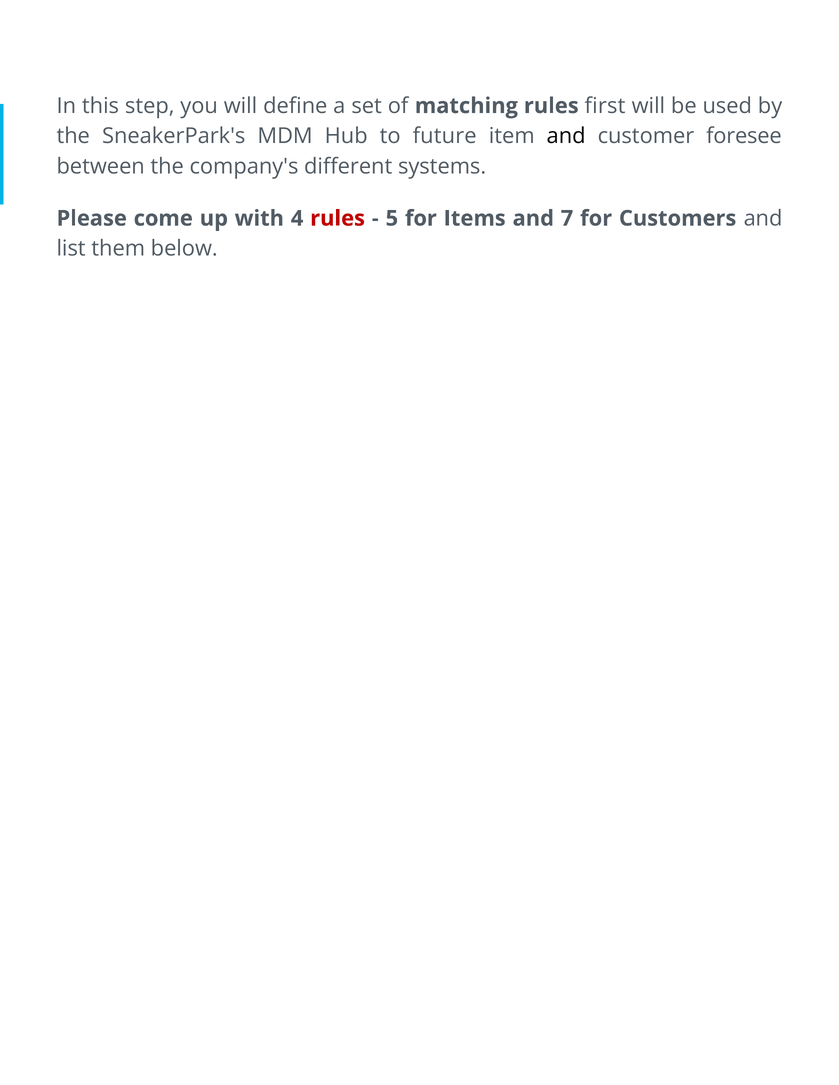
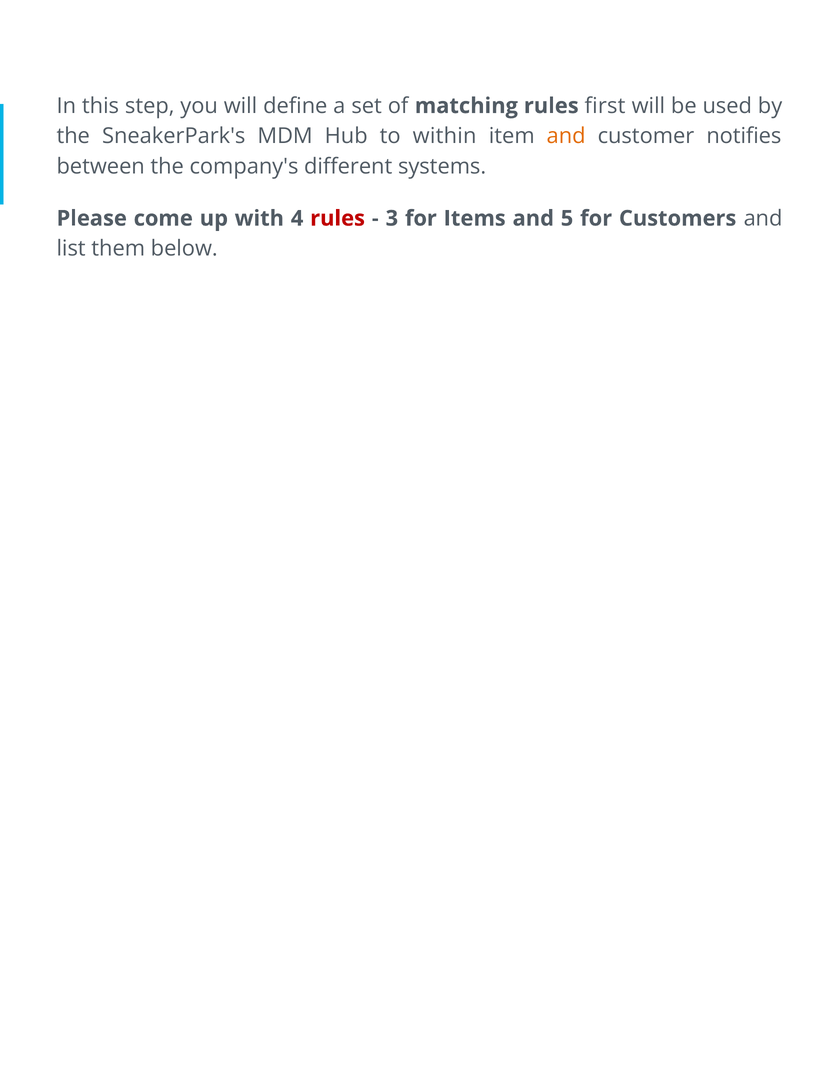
future: future -> within (445, 136)
and colour: black -> orange (566, 136)
foresee: foresee -> notifies (744, 136)
5: 5 -> 3 (392, 219)
7: 7 -> 5 (567, 219)
